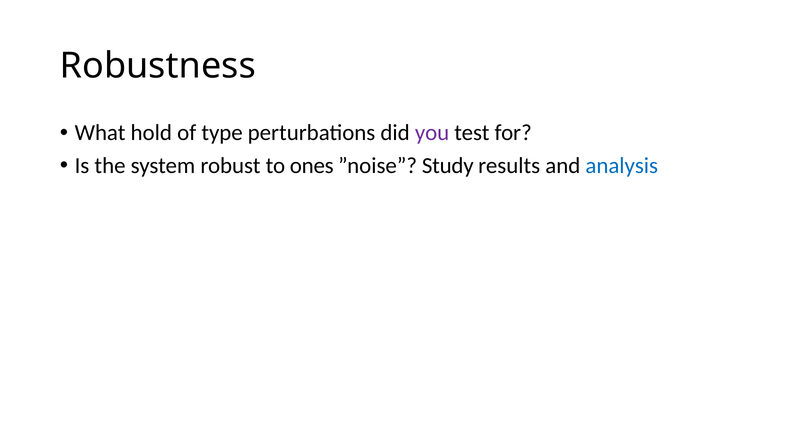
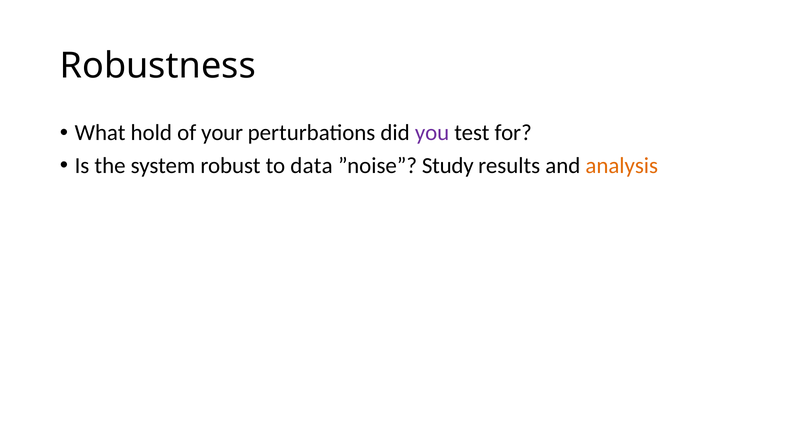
type: type -> your (222, 133)
ones: ones -> data (312, 166)
analysis colour: blue -> orange (622, 166)
